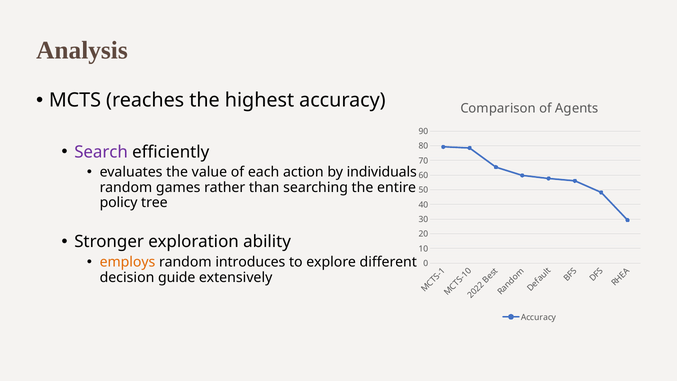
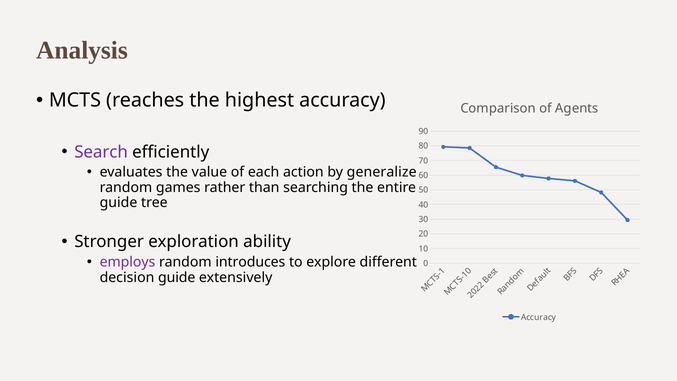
individuals: individuals -> generalize (382, 172)
policy: policy -> guide (119, 203)
employs colour: orange -> purple (128, 262)
